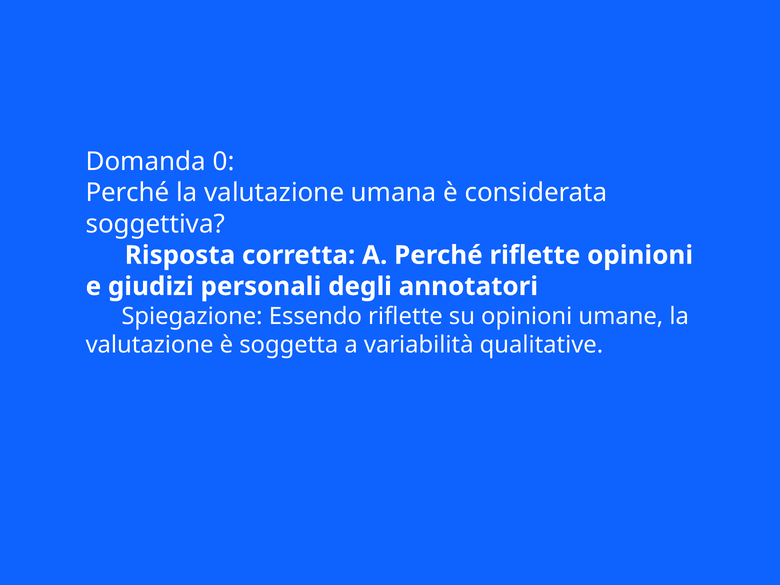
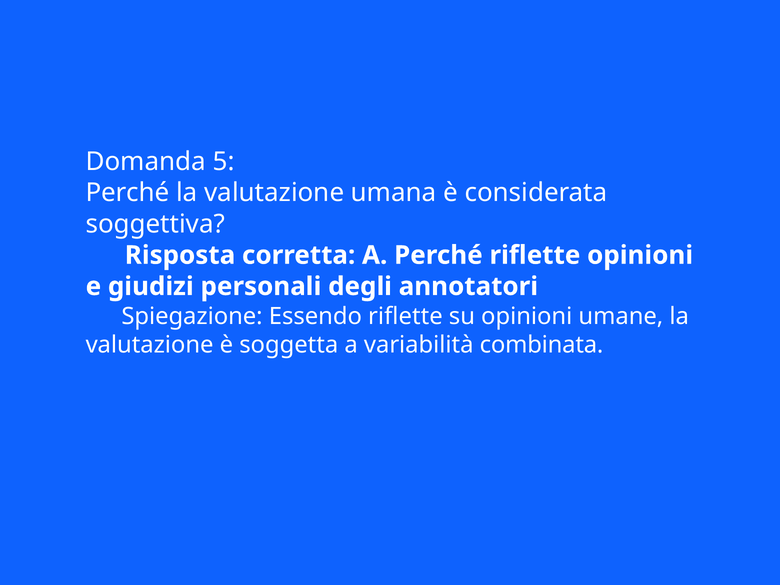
0: 0 -> 5 (224, 162)
qualitative: qualitative -> combinata (542, 345)
